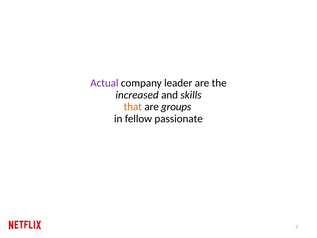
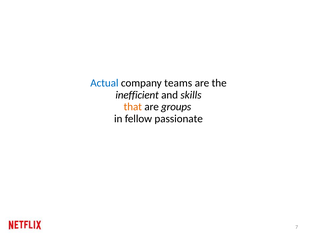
Actual colour: purple -> blue (104, 83)
leader: leader -> teams (178, 83)
increased: increased -> inefficient (137, 95)
